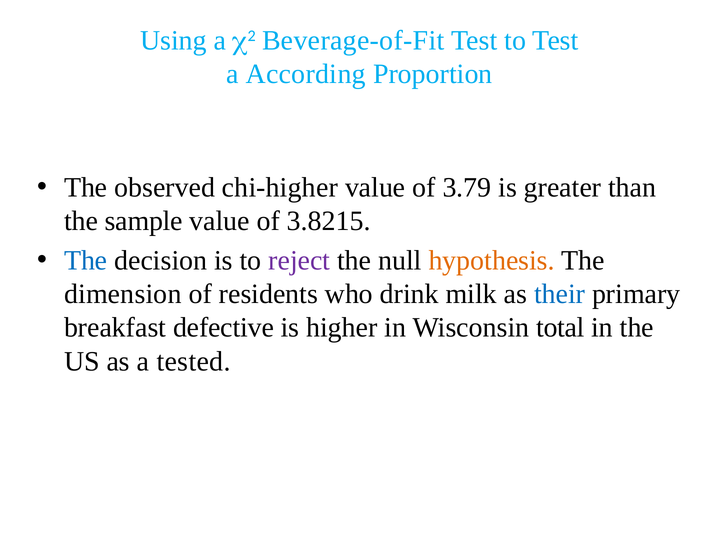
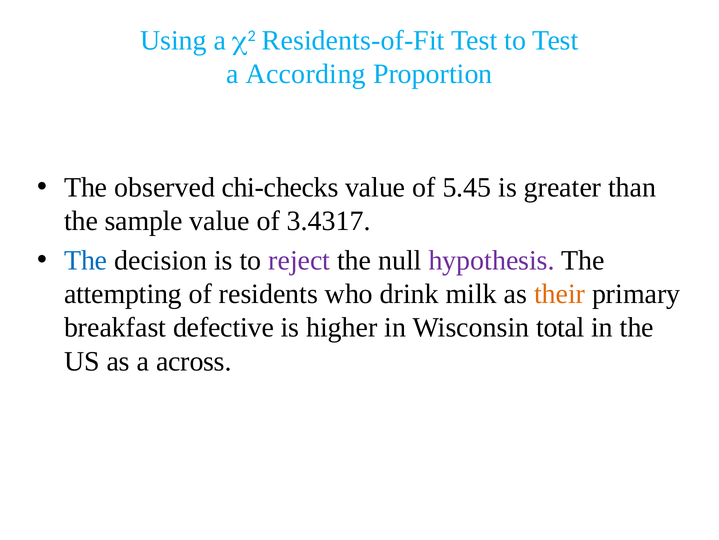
Beverage-of-Fit: Beverage-of-Fit -> Residents-of-Fit (353, 40)
chi-higher: chi-higher -> chi-checks (280, 187)
3.79: 3.79 -> 5.45 (467, 187)
3.8215: 3.8215 -> 3.4317 (329, 221)
hypothesis colour: orange -> purple (492, 260)
dimension: dimension -> attempting (123, 294)
their colour: blue -> orange (560, 294)
tested: tested -> across (194, 361)
